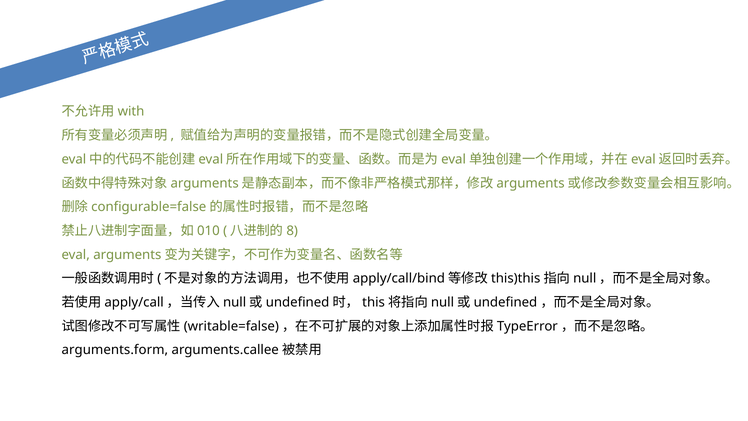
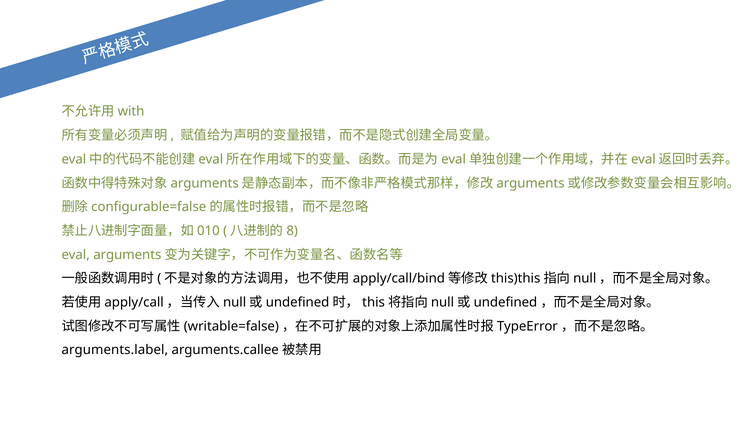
arguments.form: arguments.form -> arguments.label (115, 350)
